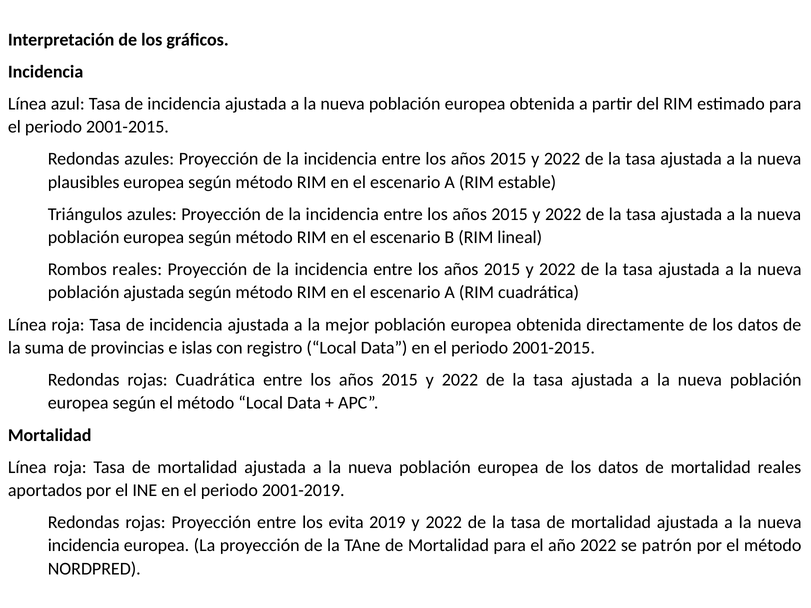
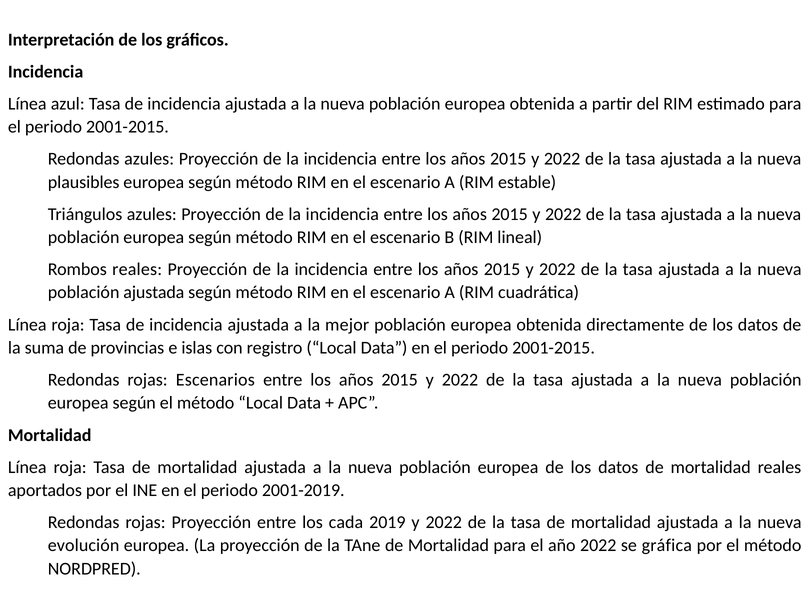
rojas Cuadrática: Cuadrática -> Escenarios (215, 380)
evita: evita -> cada (346, 523)
incidencia: incidencia -> evolución (84, 546)
patrón: patrón -> gráfica (667, 546)
